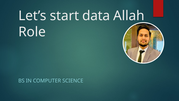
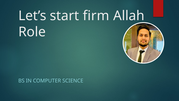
data: data -> firm (96, 16)
